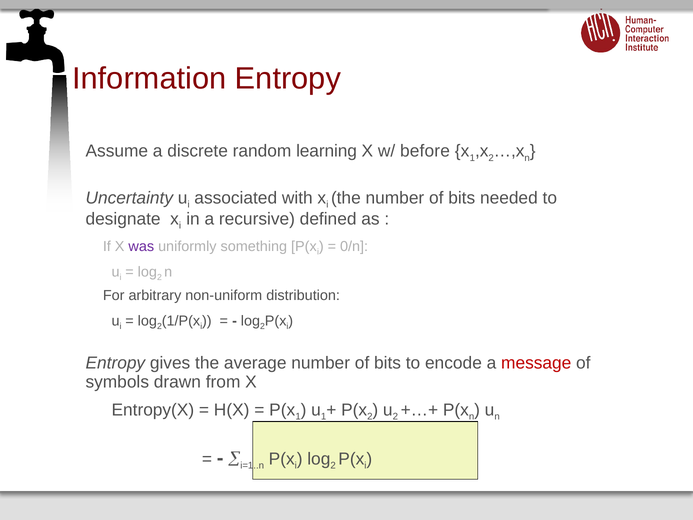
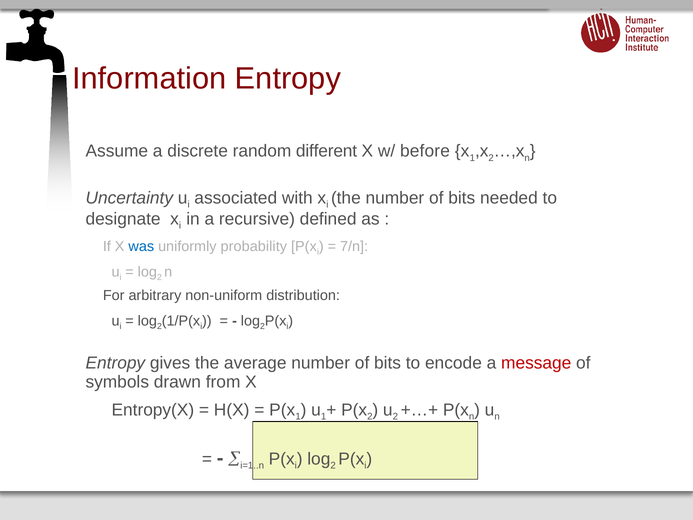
learning: learning -> different (327, 151)
was colour: purple -> blue (141, 246)
something: something -> probability (254, 246)
0/n: 0/n -> 7/n (354, 246)
